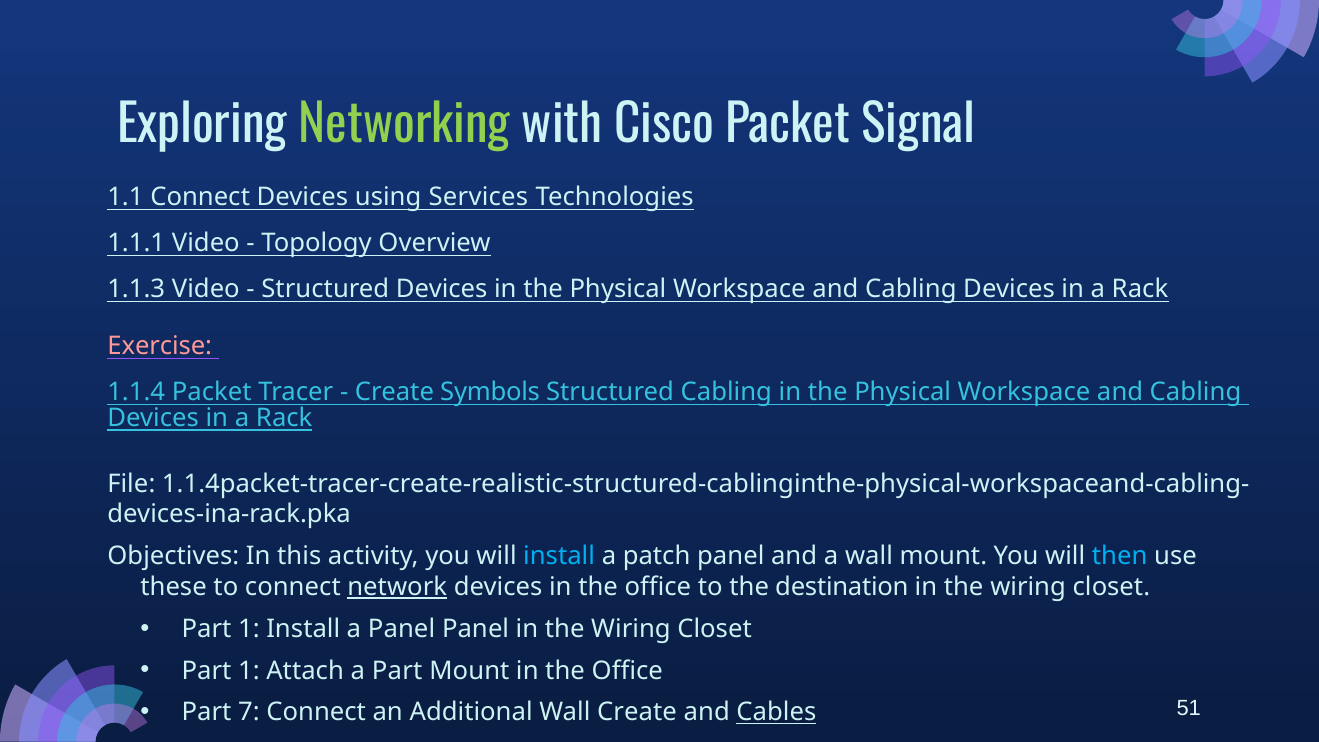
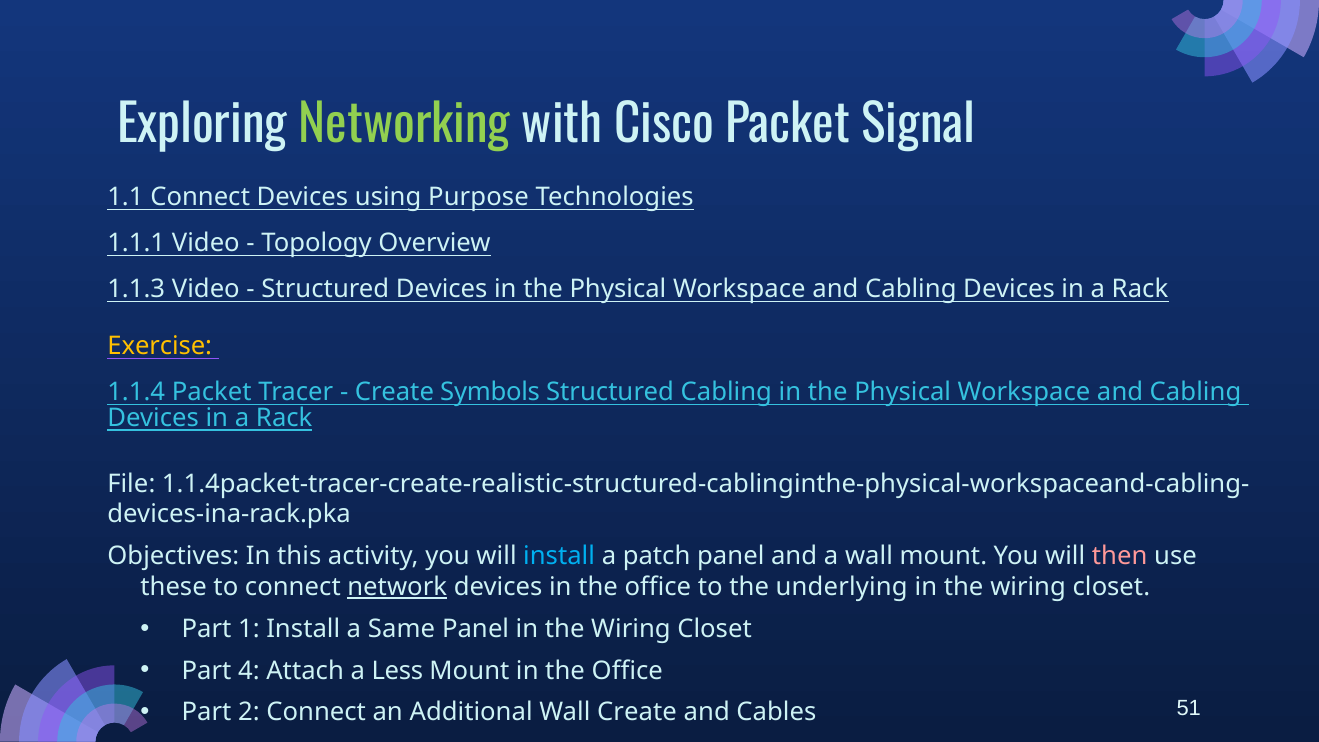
Services: Services -> Purpose (478, 197)
Exercise colour: pink -> yellow (160, 346)
then colour: light blue -> pink (1120, 556)
destination: destination -> underlying (842, 587)
a Panel: Panel -> Same (402, 629)
1: 1 -> 4 (249, 671)
a Part: Part -> Less (397, 671)
7: 7 -> 2 (249, 712)
Cables underline: present -> none (776, 712)
